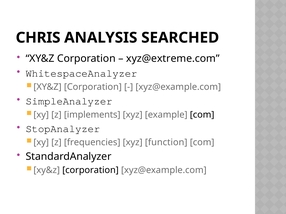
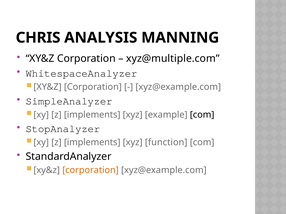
SEARCHED: SEARCHED -> MANNING (180, 38)
xyz@extreme.com: xyz@extreme.com -> xyz@multiple.com (173, 59)
frequencies: frequencies -> implements (92, 143)
corporation colour: black -> orange (90, 170)
